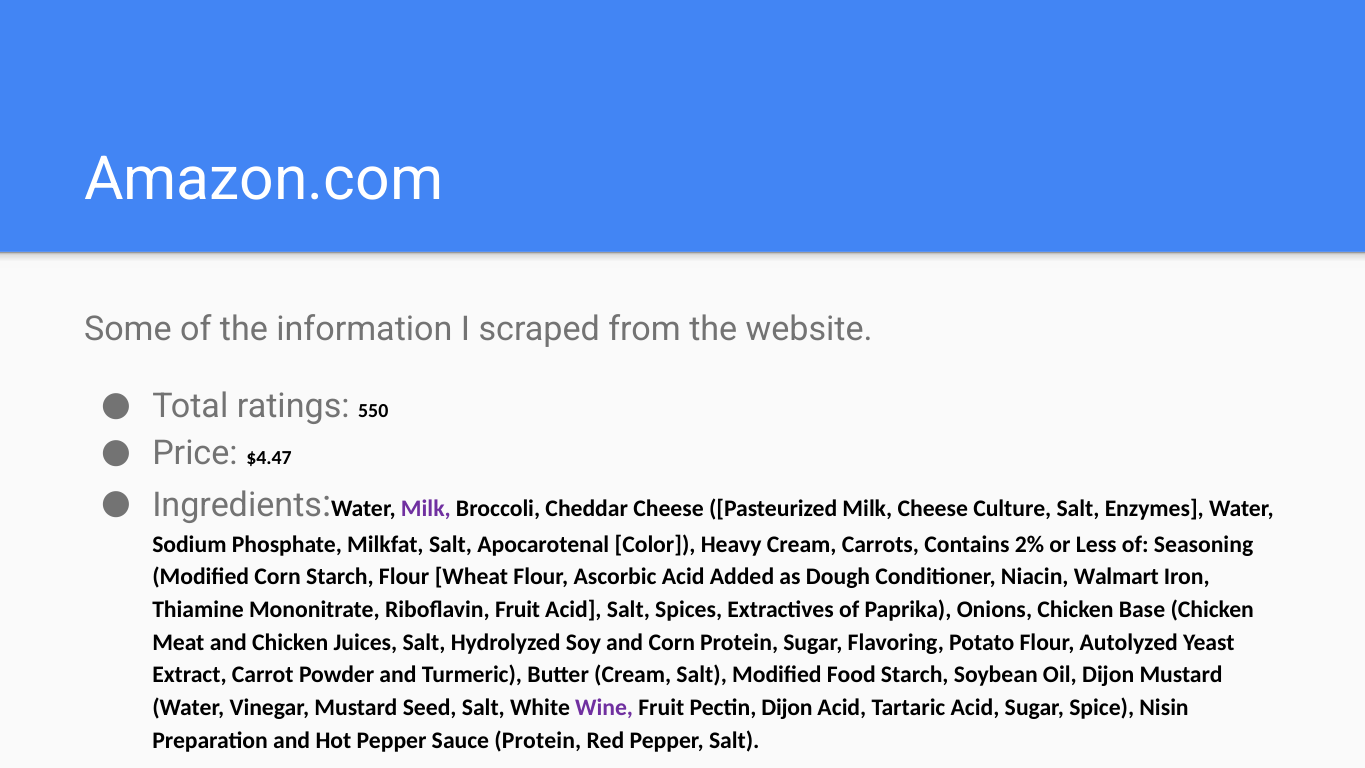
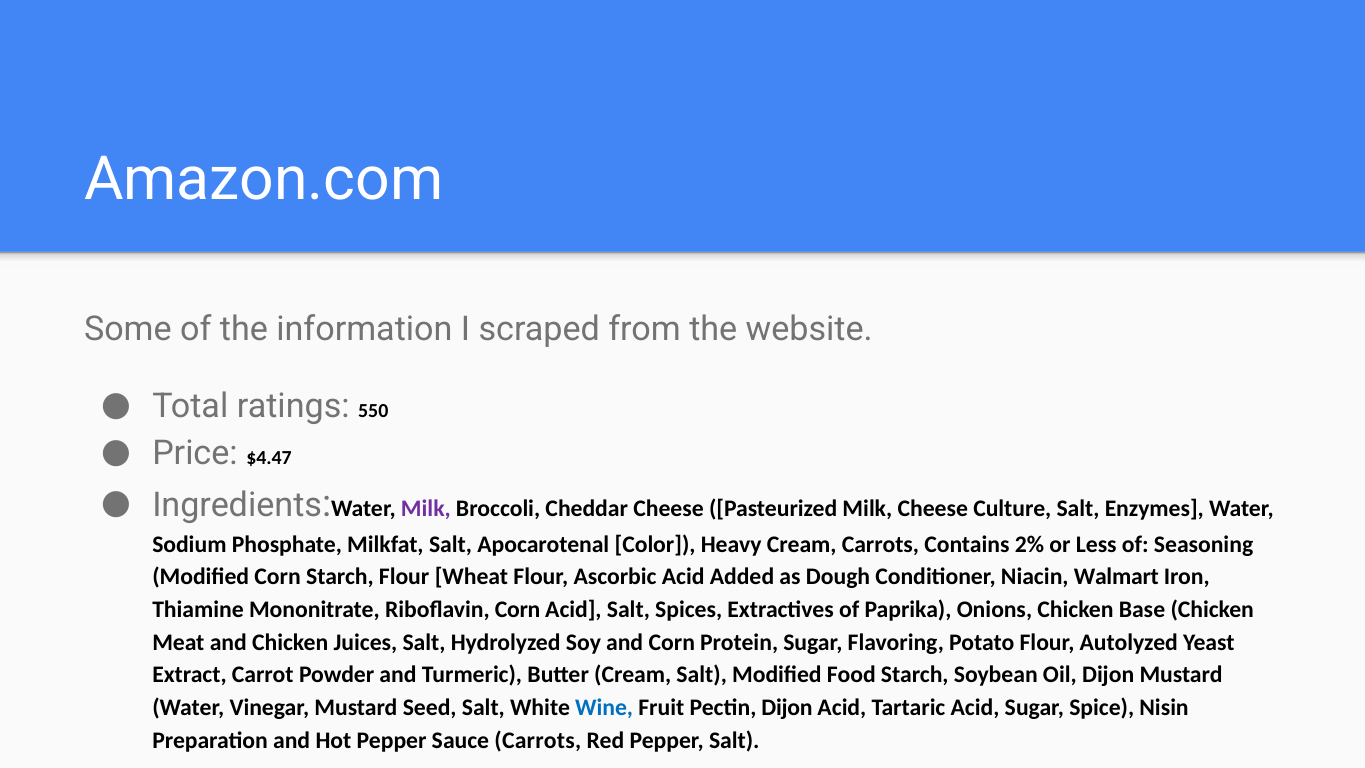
Riboflavin Fruit: Fruit -> Corn (518, 609)
Wine colour: purple -> blue (604, 708)
Sauce Protein: Protein -> Carrots (538, 740)
